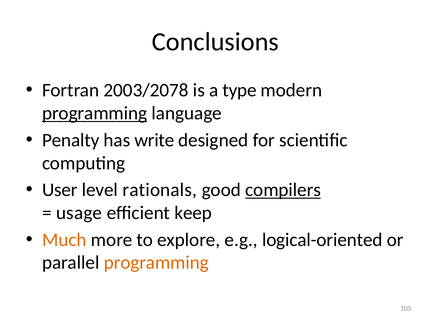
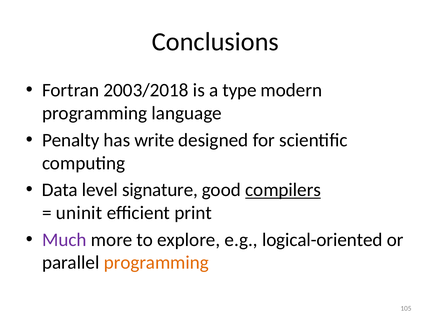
2003/2078: 2003/2078 -> 2003/2018 (146, 90)
programming underline: present -> none (95, 113)
User: User -> Data (60, 190)
rationals: rationals -> signature (160, 190)
usage: usage -> uninit (79, 213)
keep: keep -> print (193, 213)
Much colour: orange -> purple (64, 240)
